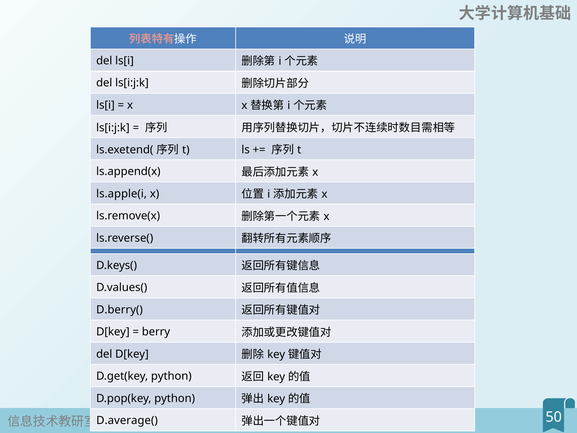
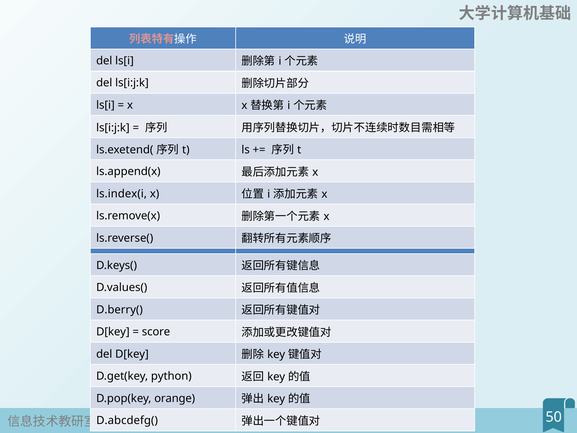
ls.apple(i: ls.apple(i -> ls.index(i (122, 194)
berry: berry -> score (156, 332)
D.pop(key python: python -> orange (175, 398)
D.average(: D.average( -> D.abcdefg( (127, 420)
